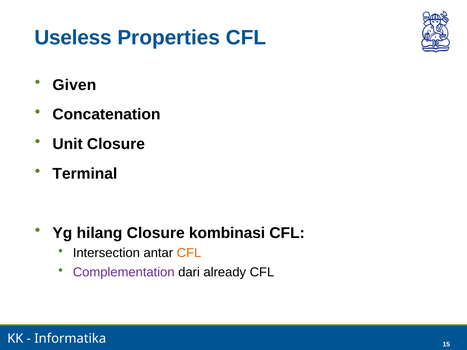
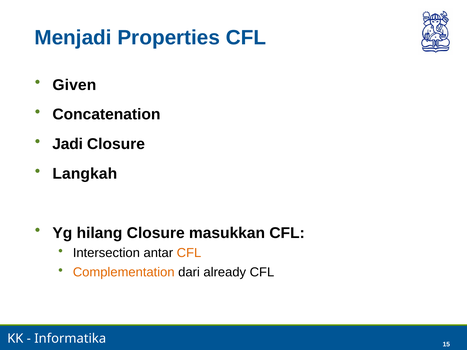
Useless: Useless -> Menjadi (73, 38)
Unit: Unit -> Jadi (68, 144)
Terminal: Terminal -> Langkah (85, 174)
kombinasi: kombinasi -> masukkan (227, 233)
Complementation colour: purple -> orange (124, 272)
